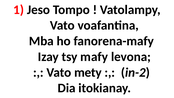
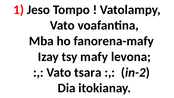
mety: mety -> tsara (88, 72)
